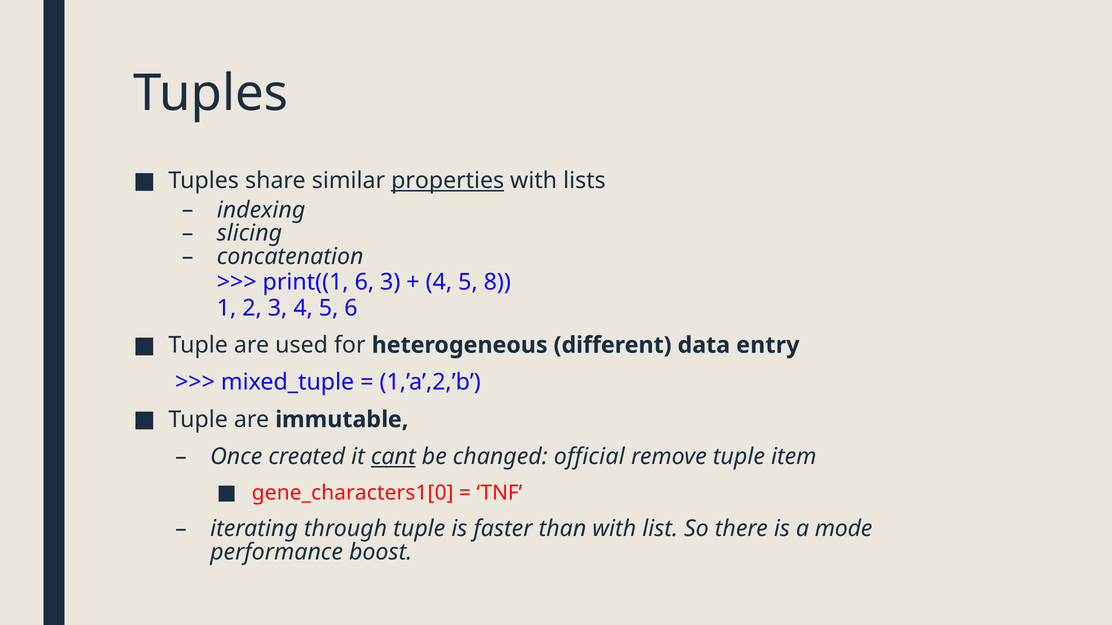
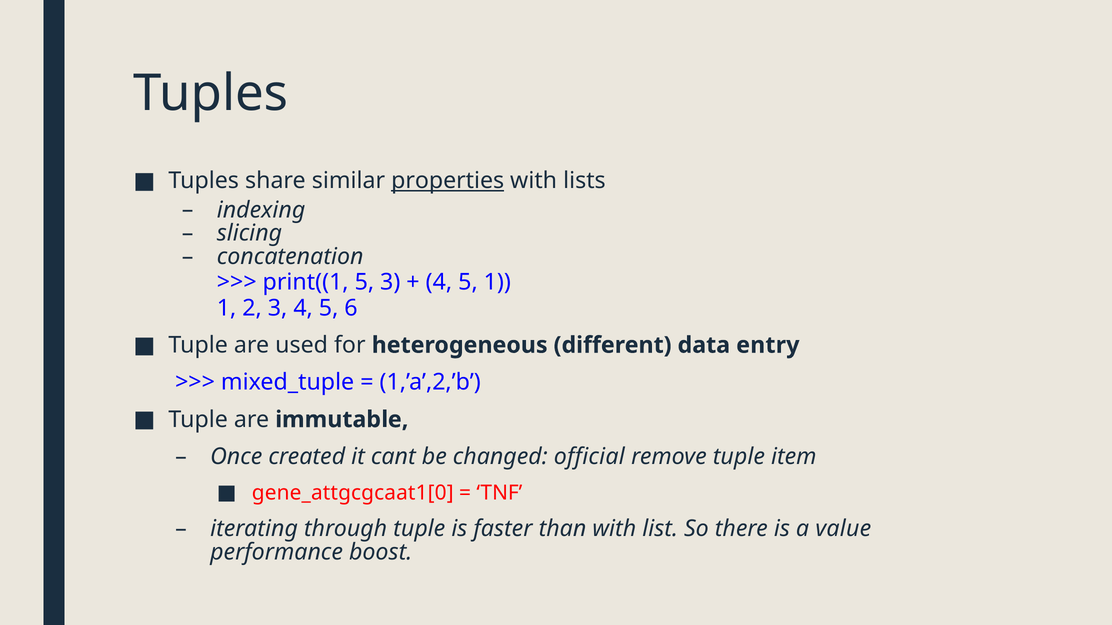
print((1 6: 6 -> 5 (364, 282)
5 8: 8 -> 1 (497, 282)
cant underline: present -> none (393, 457)
gene_characters1[0: gene_characters1[0 -> gene_attgcgcaat1[0 (353, 493)
mode: mode -> value (843, 529)
